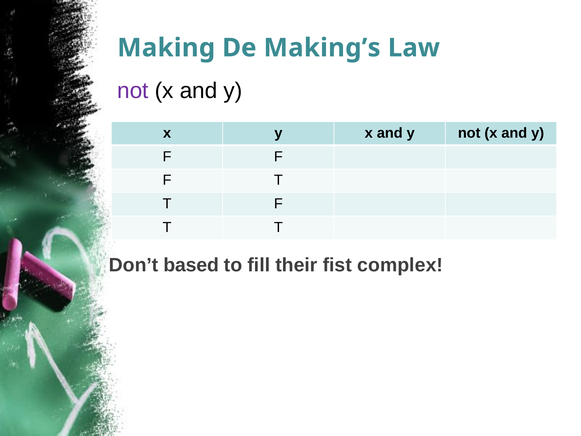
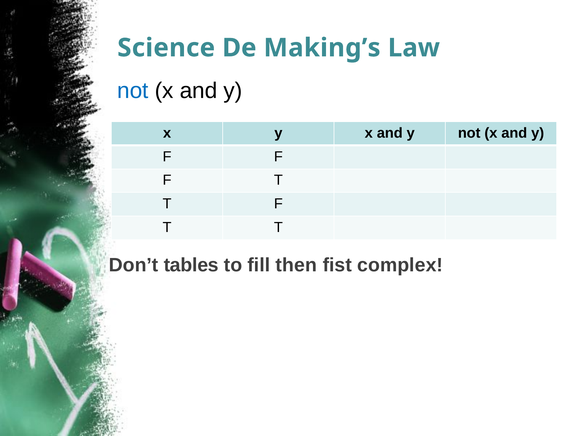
Making: Making -> Science (166, 48)
not colour: purple -> blue (133, 91)
based: based -> tables (191, 265)
their: their -> then (296, 265)
